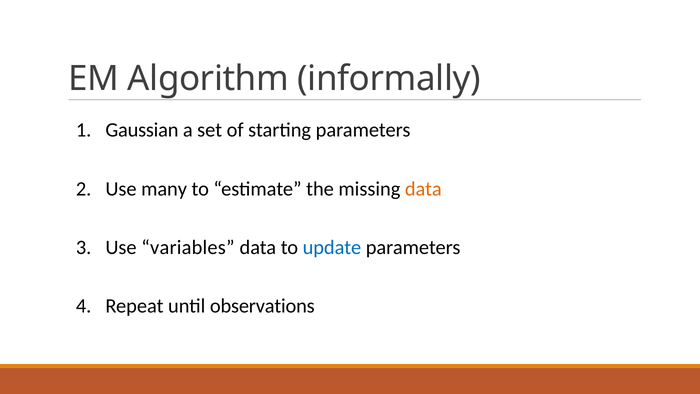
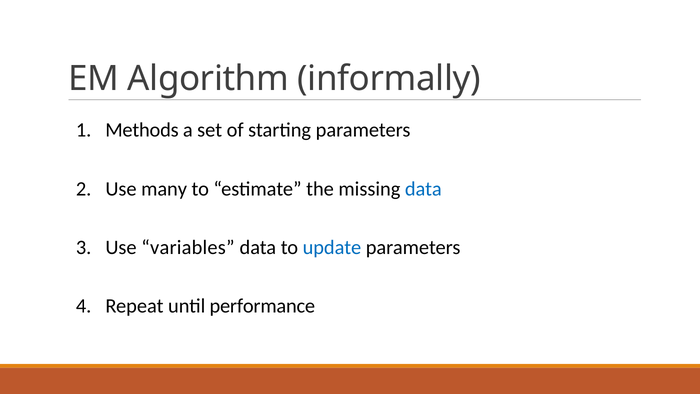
Gaussian: Gaussian -> Methods (142, 130)
data colour: orange -> blue (423, 189)
observations: observations -> performance (262, 306)
